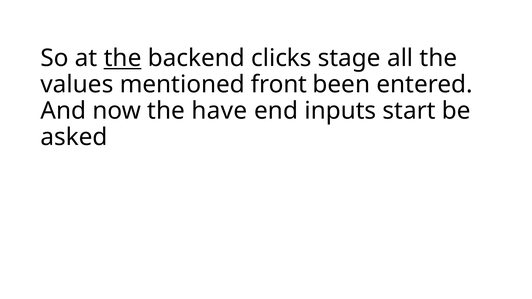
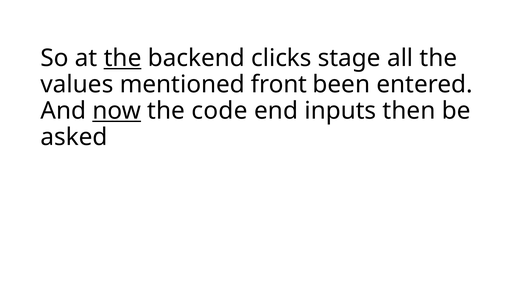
now underline: none -> present (117, 111)
have: have -> code (219, 111)
start: start -> then (409, 111)
